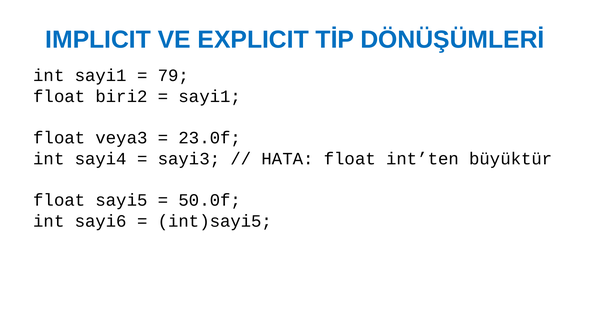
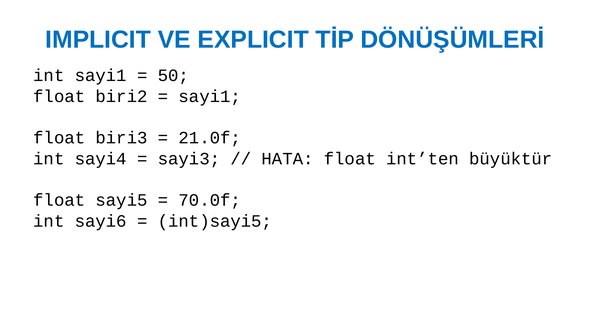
79: 79 -> 50 (173, 76)
veya3: veya3 -> biri3 (122, 138)
23.0f: 23.0f -> 21.0f (210, 138)
50.0f: 50.0f -> 70.0f (210, 200)
